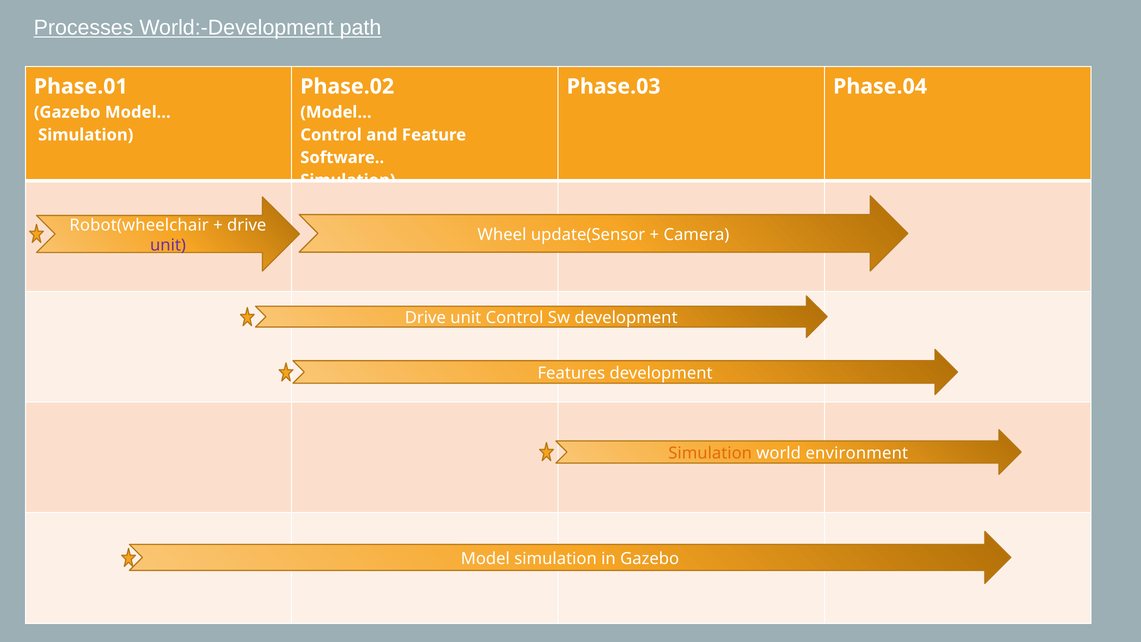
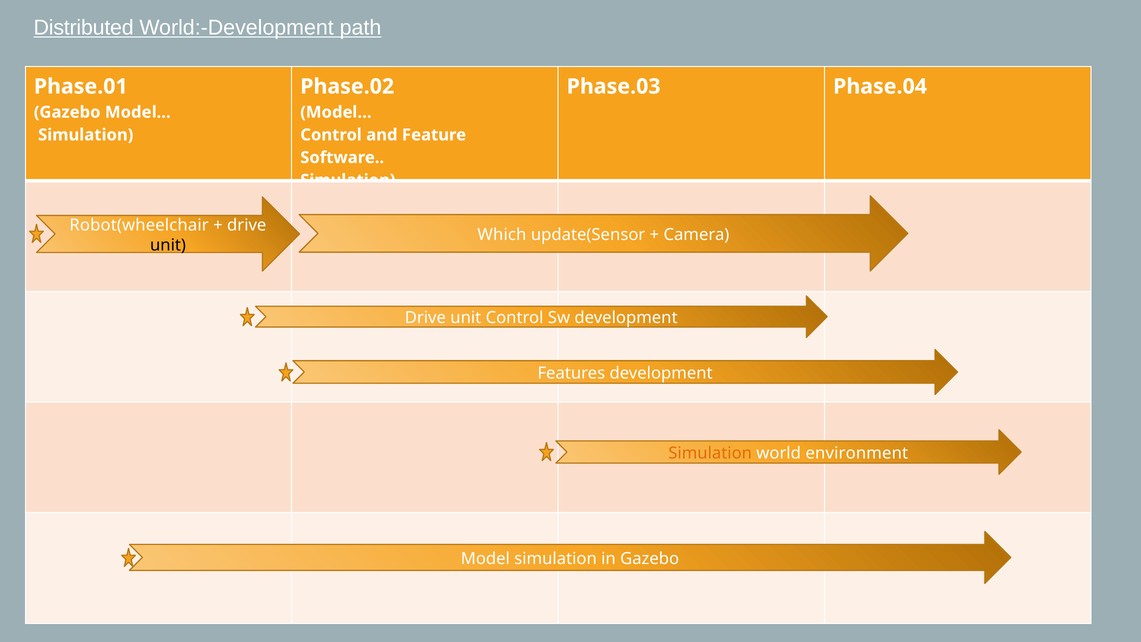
Processes: Processes -> Distributed (84, 28)
Wheel: Wheel -> Which (502, 234)
unit colour: purple -> black (168, 245)
